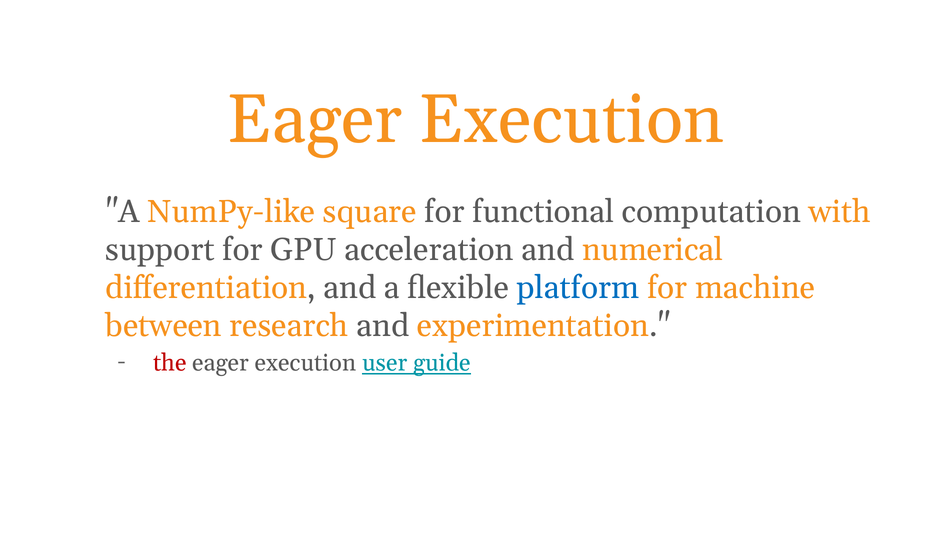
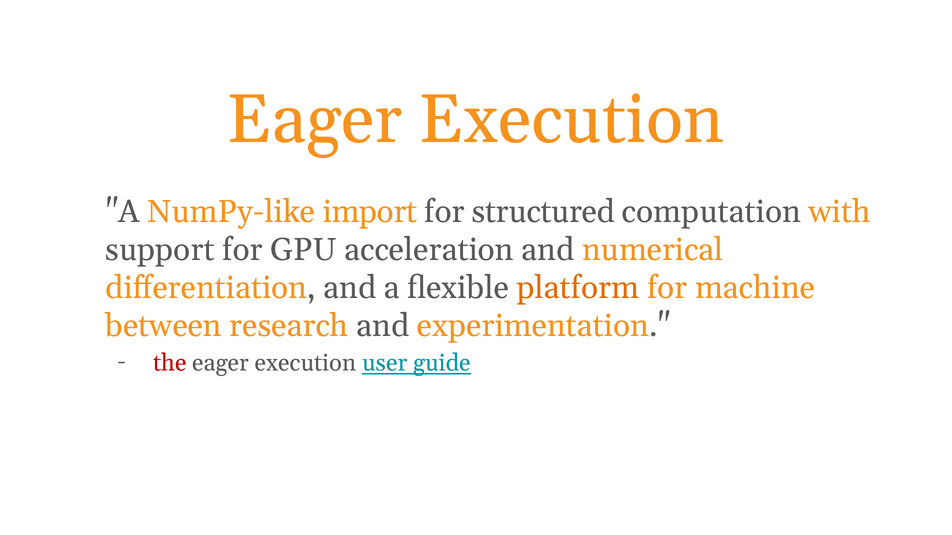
square: square -> import (370, 212)
functional: functional -> structured (544, 212)
platform colour: blue -> orange (578, 288)
